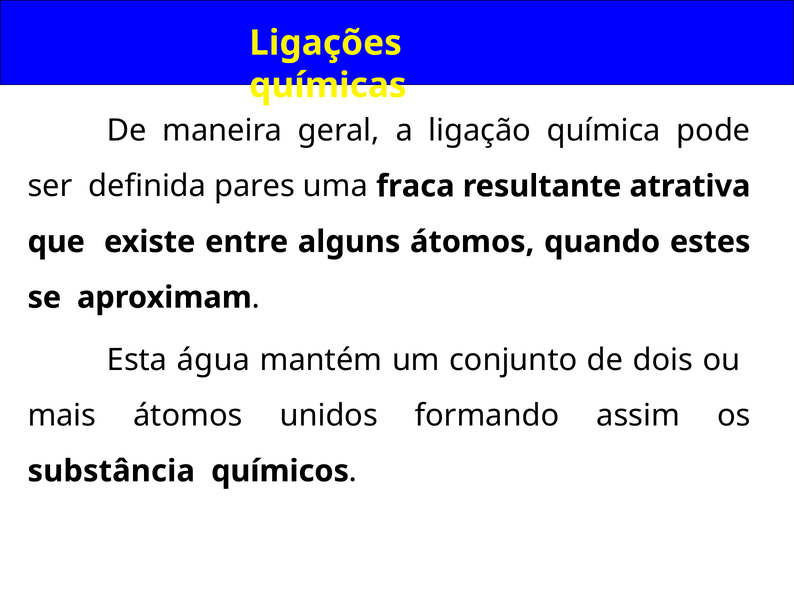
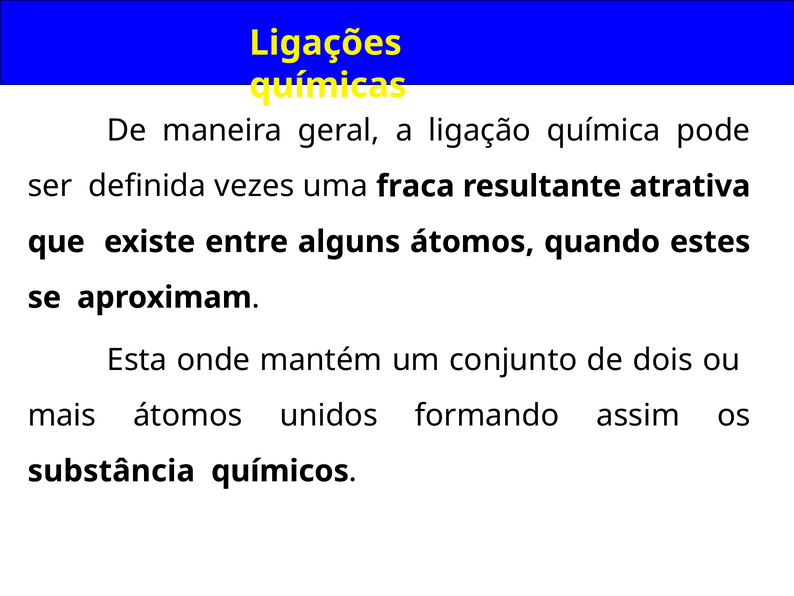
pares: pares -> vezes (254, 186)
água: água -> onde (214, 360)
